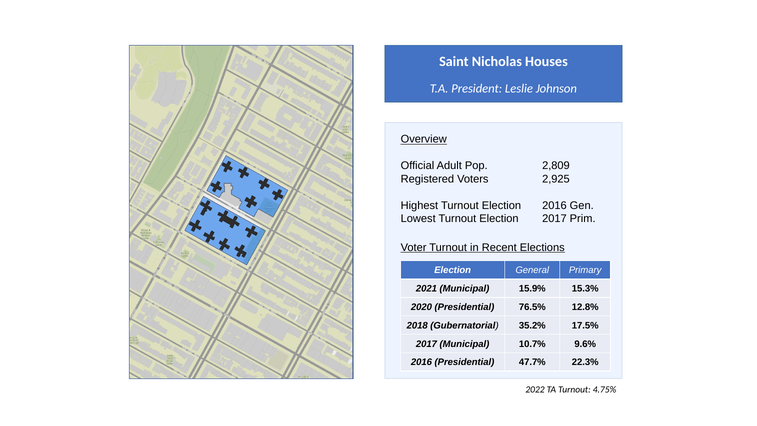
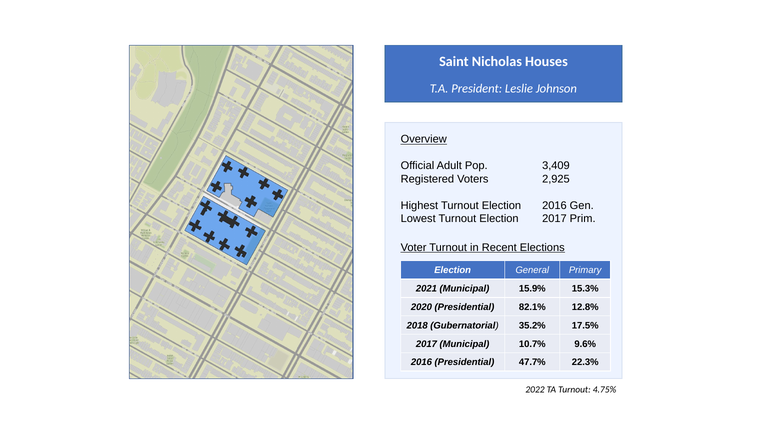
2,809: 2,809 -> 3,409 (556, 166)
76.5%: 76.5% -> 82.1% (532, 307)
